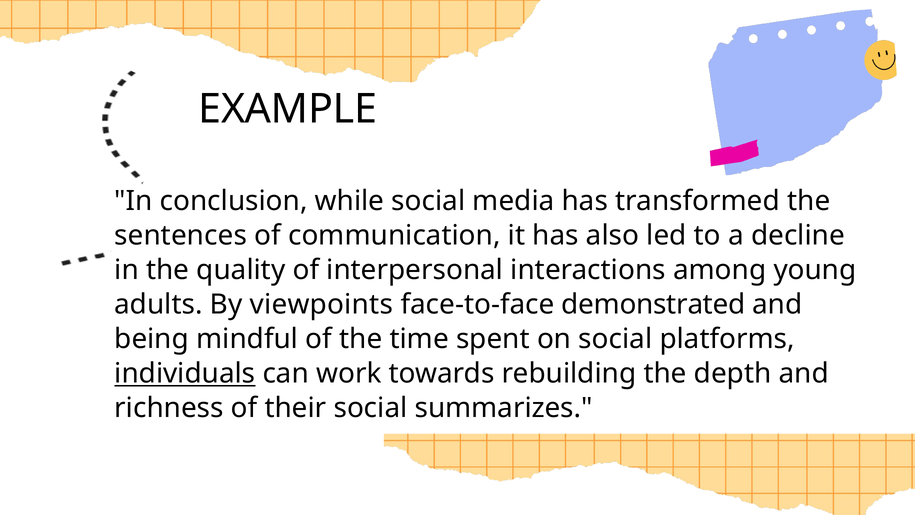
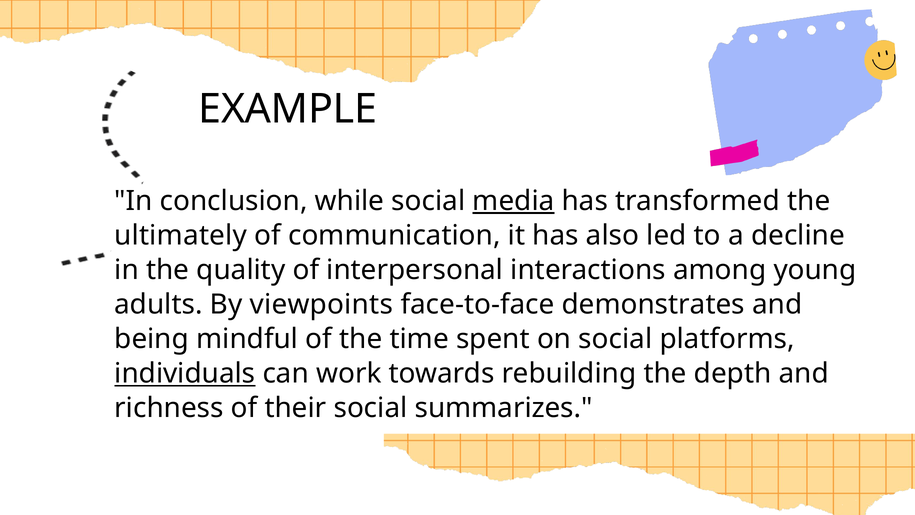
media underline: none -> present (513, 201)
sentences: sentences -> ultimately (181, 235)
demonstrated: demonstrated -> demonstrates (653, 304)
